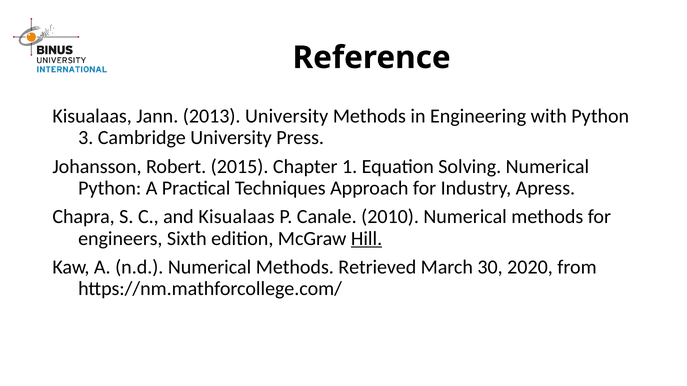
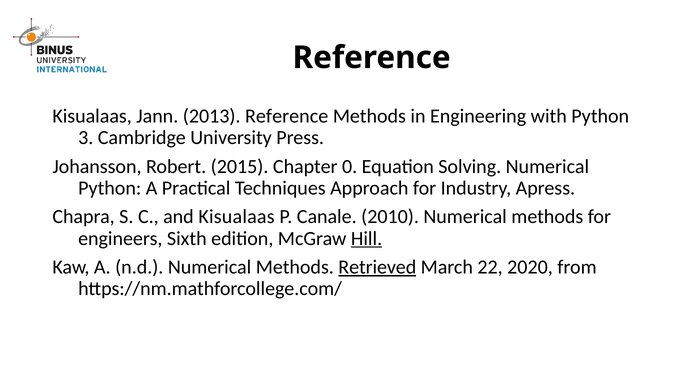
2013 University: University -> Reference (287, 116)
1: 1 -> 0 (350, 167)
Retrieved underline: none -> present (377, 268)
30: 30 -> 22 (490, 268)
